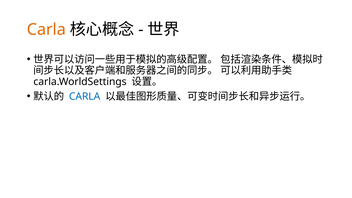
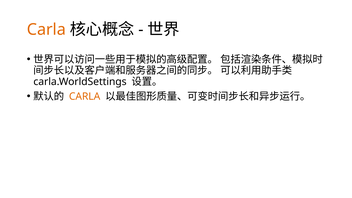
CARLA colour: blue -> orange (85, 96)
